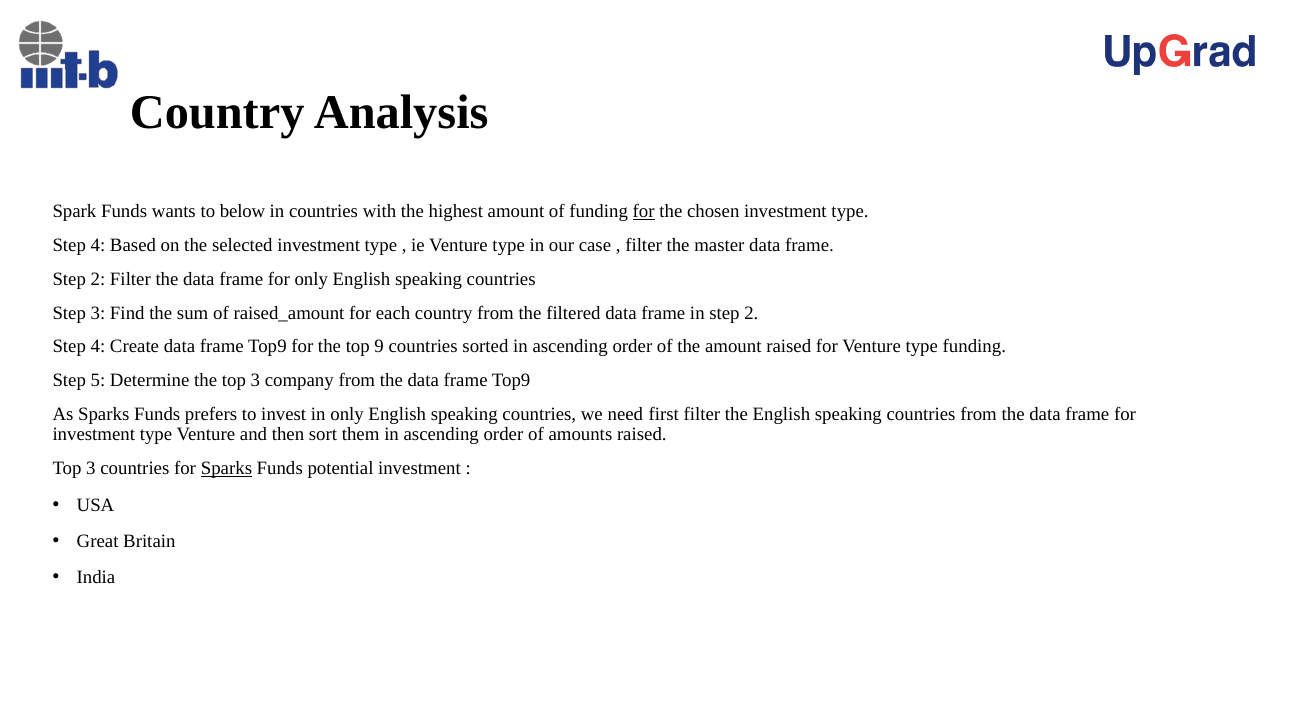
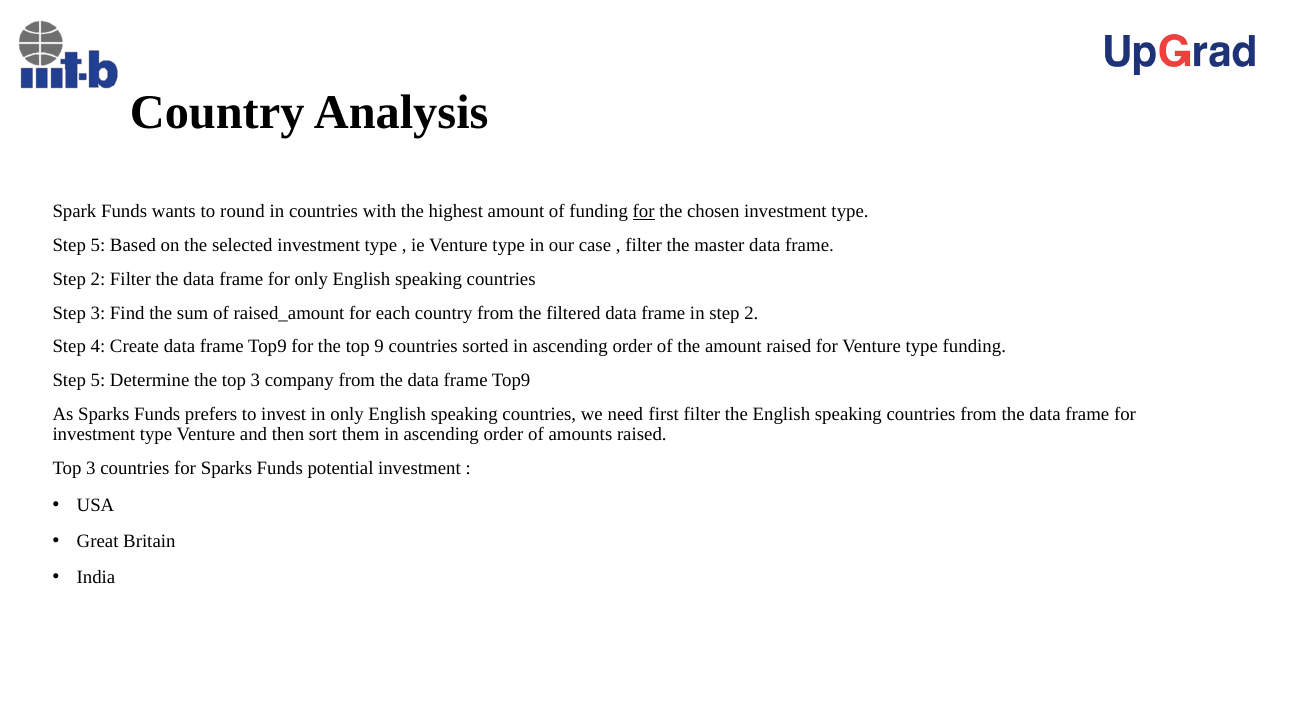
below: below -> round (242, 211)
4: 4 -> 5 (98, 245)
Sparks underline: present -> none (226, 468)
